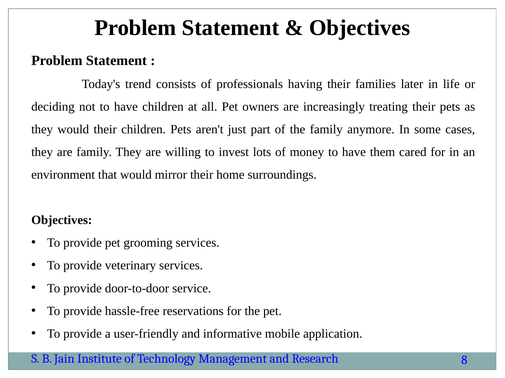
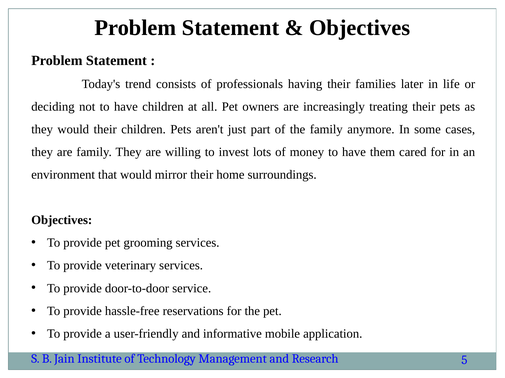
8: 8 -> 5 (464, 361)
